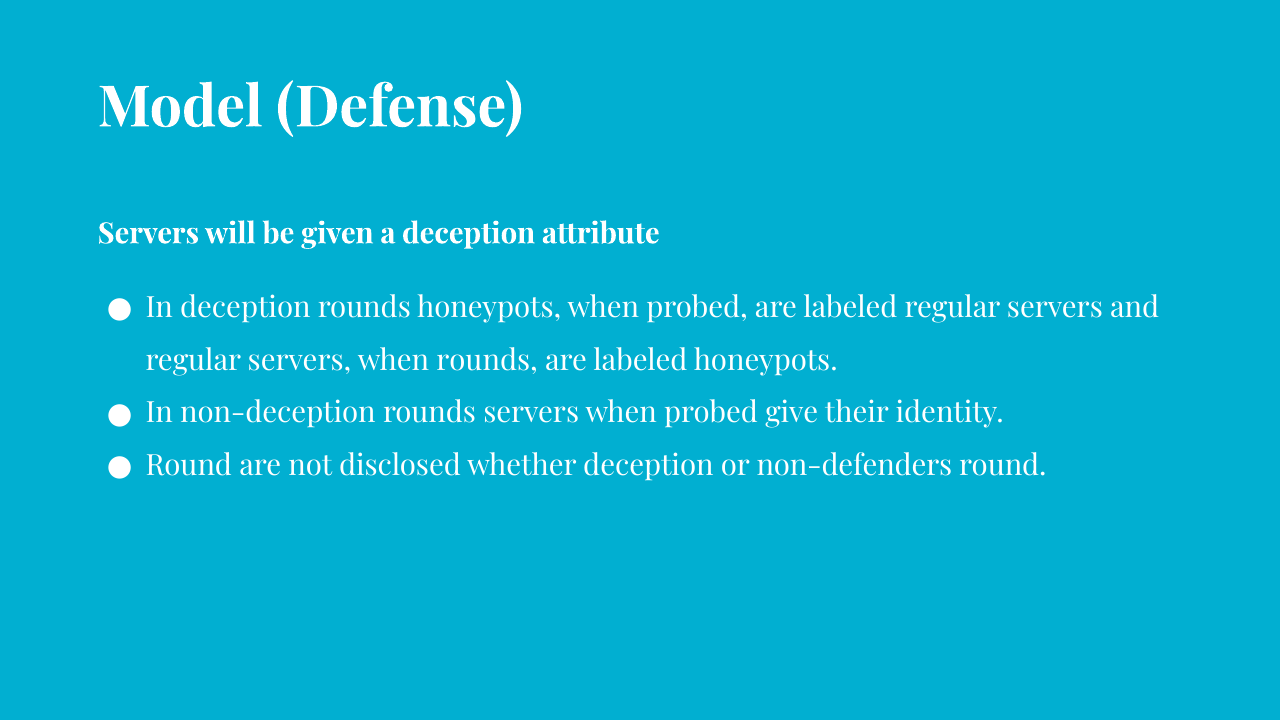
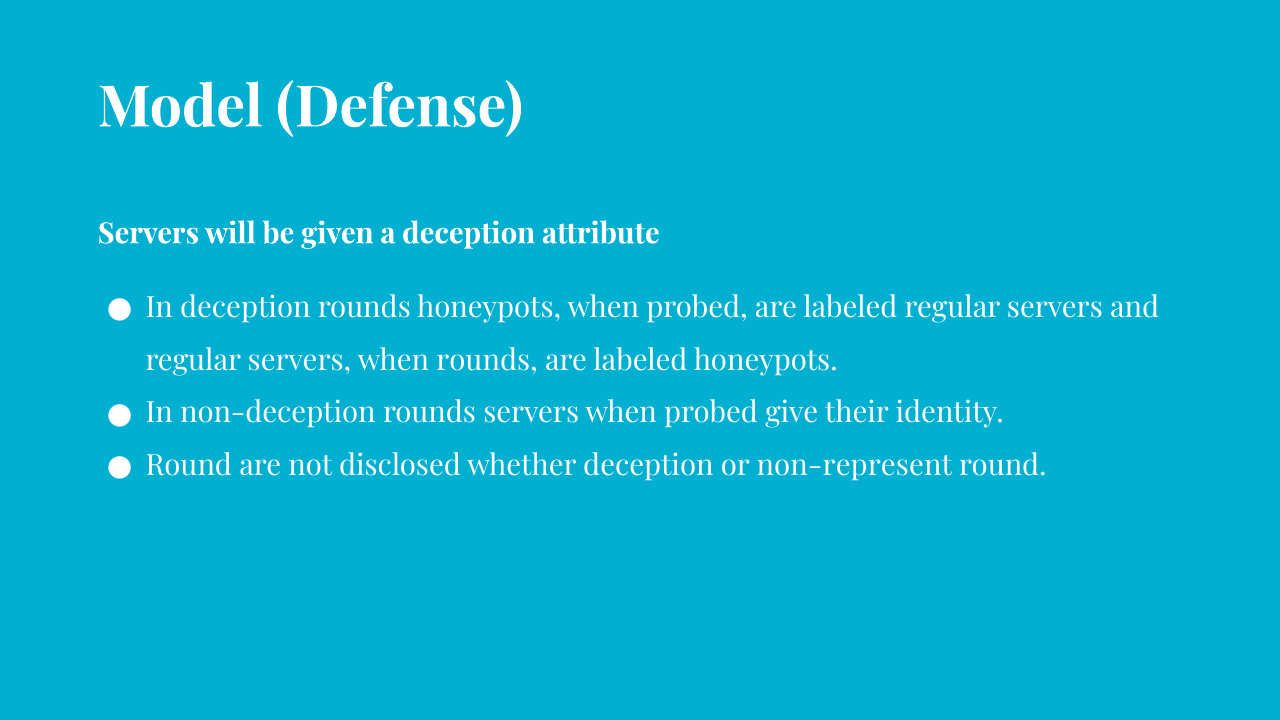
non-defenders: non-defenders -> non-represent (854, 466)
